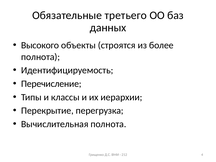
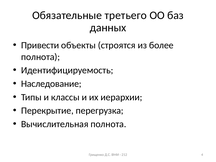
Высокого: Высокого -> Привести (40, 45)
Перечисление: Перечисление -> Наследование (51, 84)
